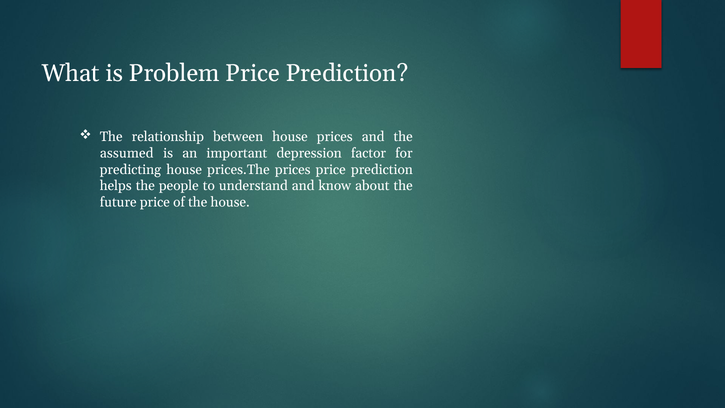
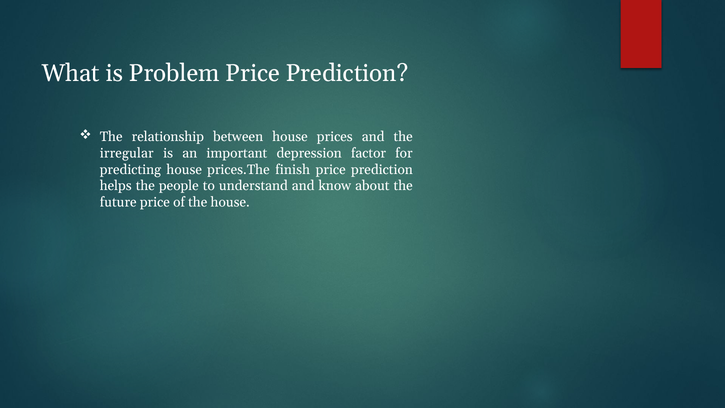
assumed: assumed -> irregular (127, 153)
prices.The prices: prices -> finish (293, 170)
